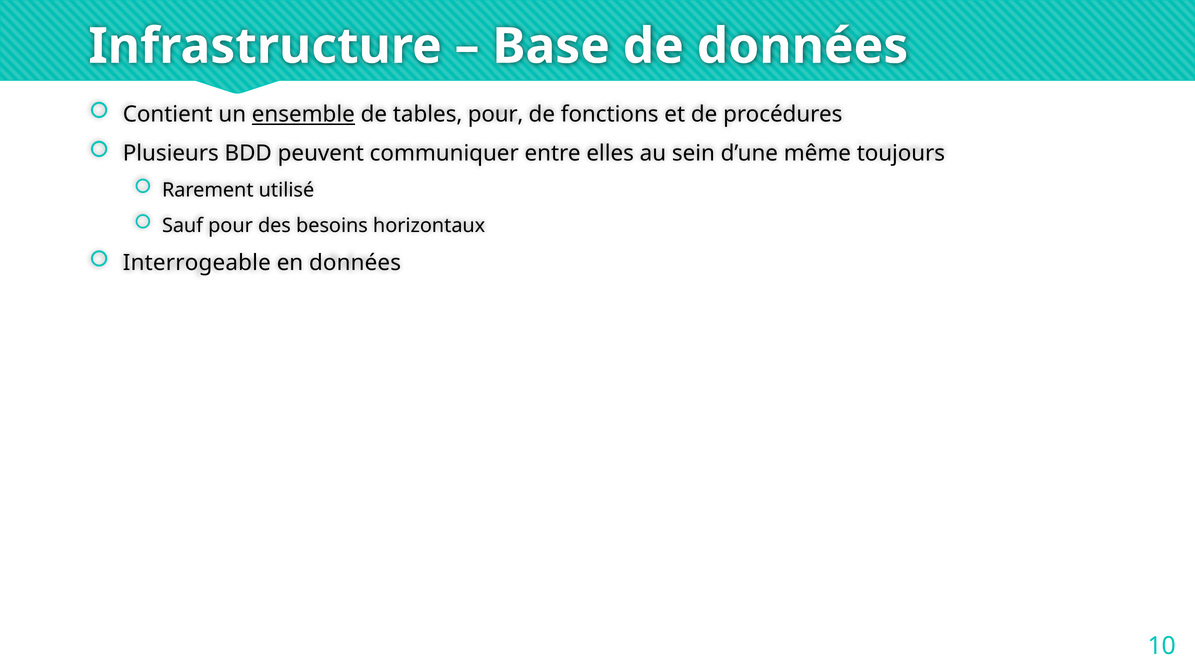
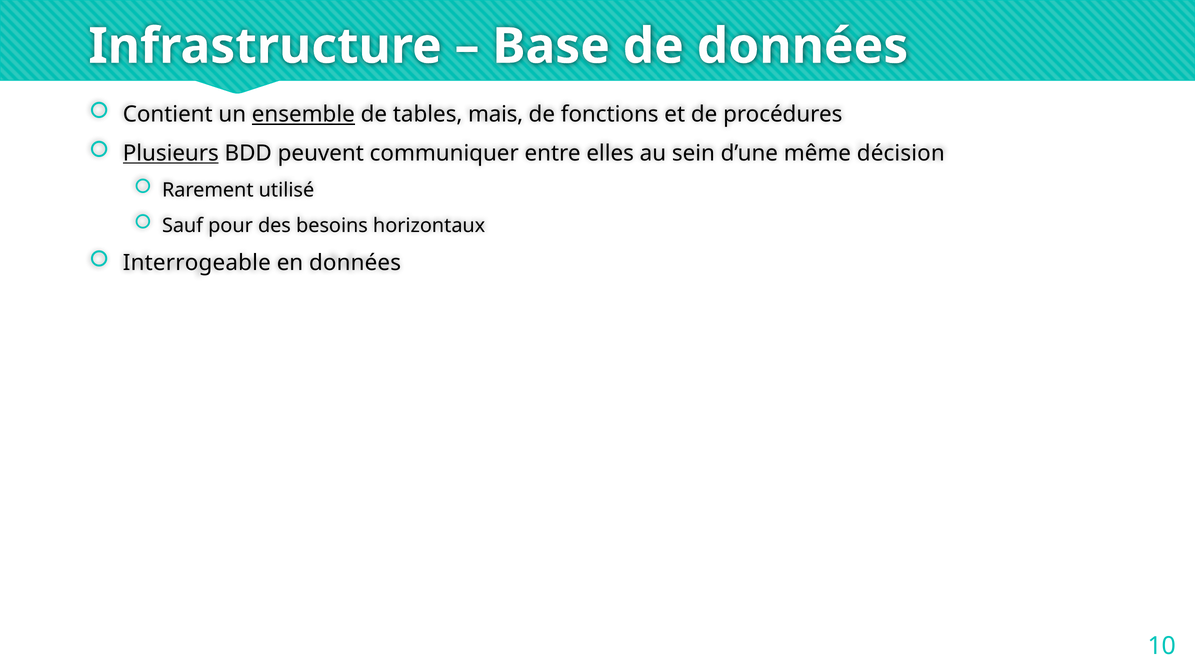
tables pour: pour -> mais (496, 115)
Plusieurs underline: none -> present (171, 153)
toujours: toujours -> décision (901, 153)
